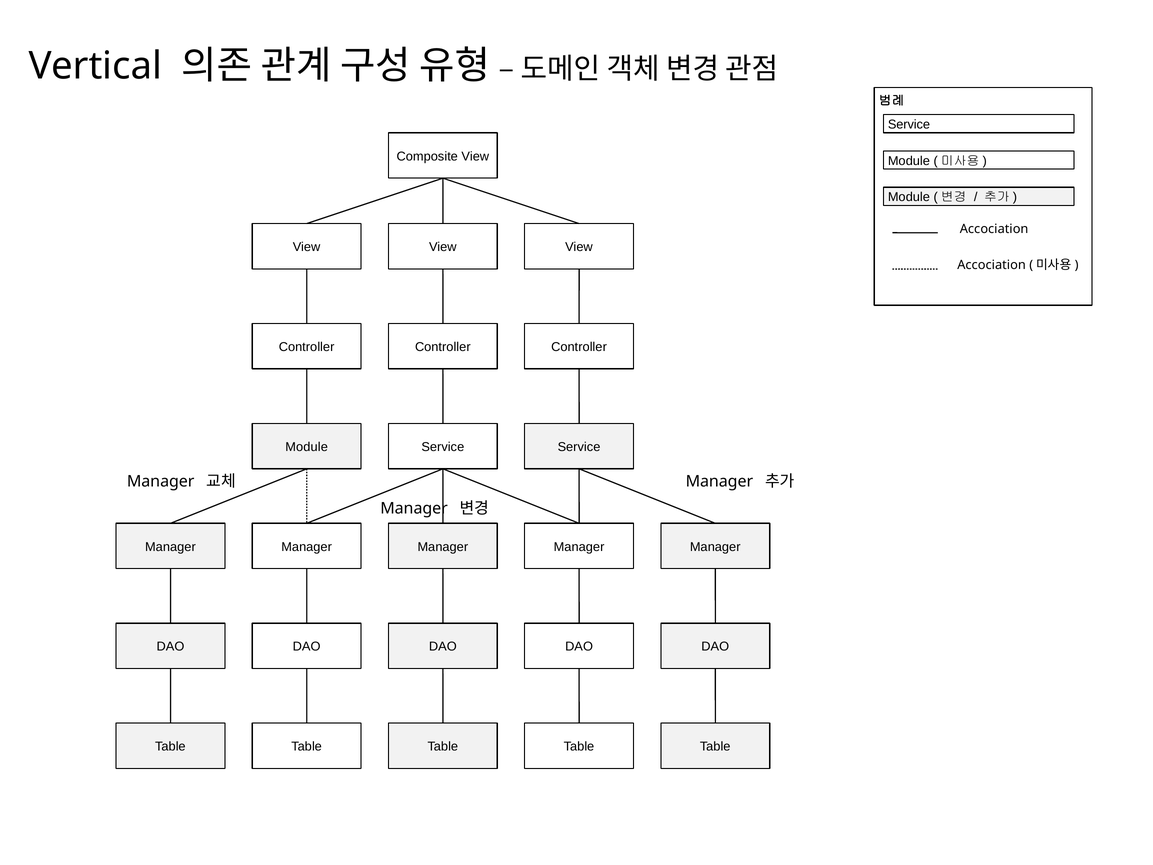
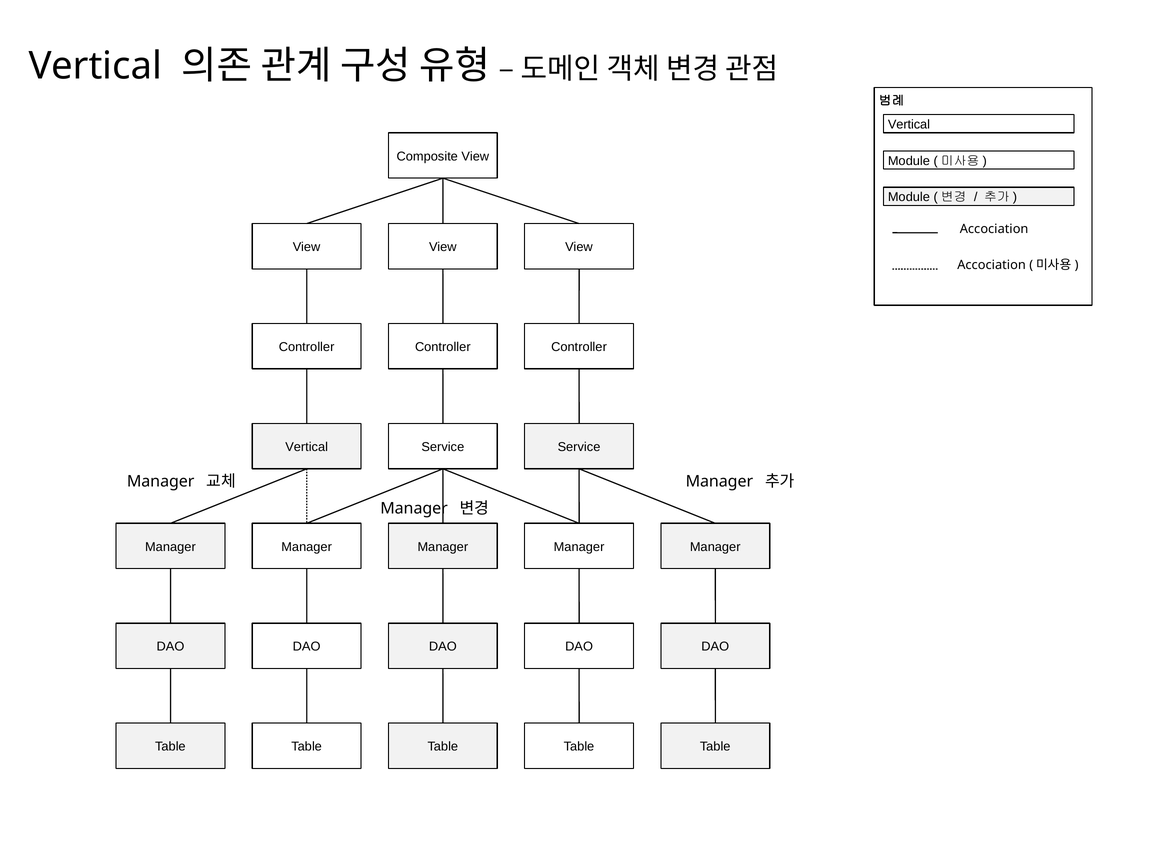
Service: Service -> Vertical (909, 125)
Module: Module -> Vertical (307, 447)
